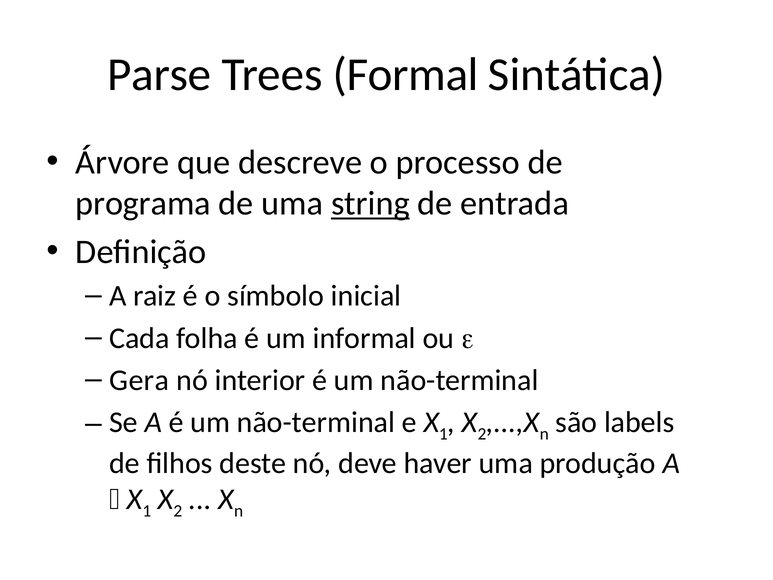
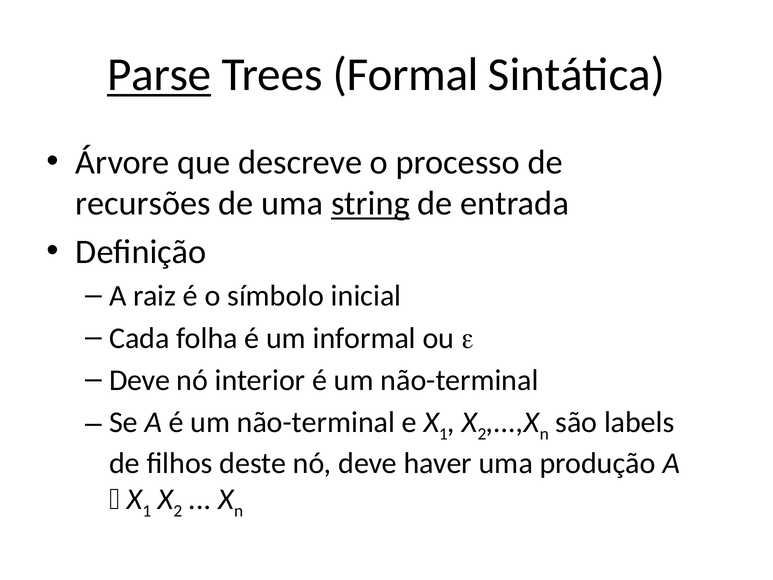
Parse underline: none -> present (159, 75)
programa: programa -> recursões (143, 203)
Gera: Gera -> Deve (140, 380)
